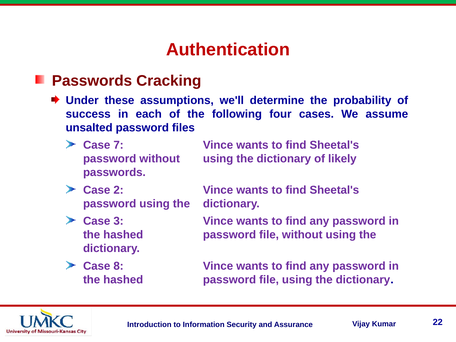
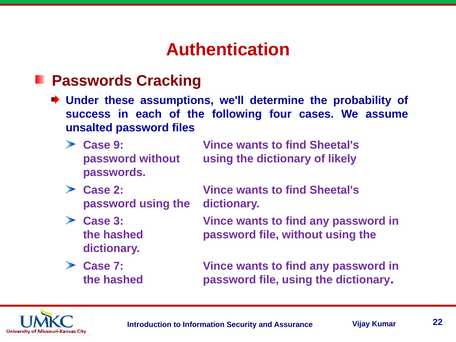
7: 7 -> 9 (119, 145)
8: 8 -> 7 (119, 266)
